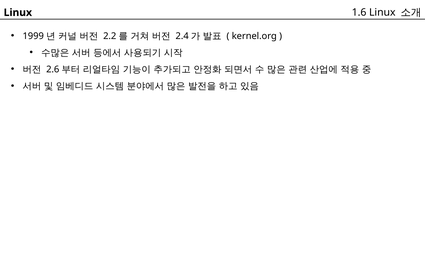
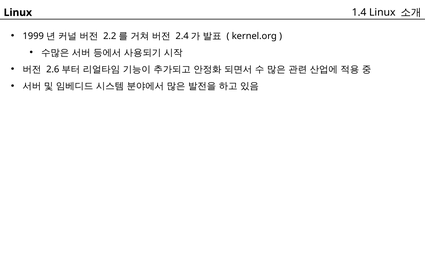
1.6: 1.6 -> 1.4 (359, 13)
